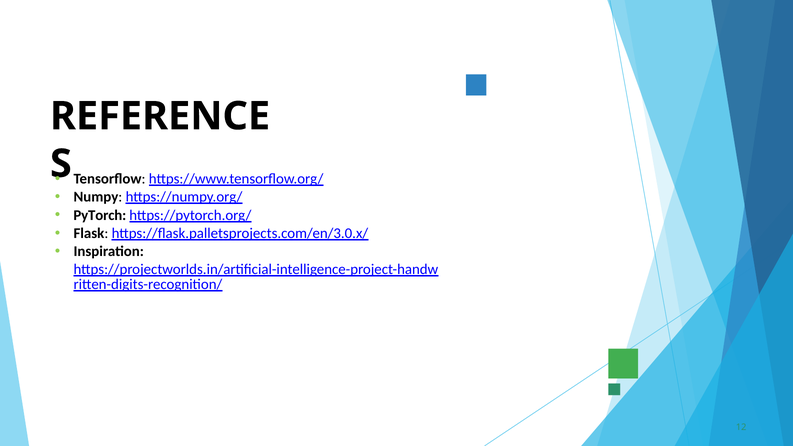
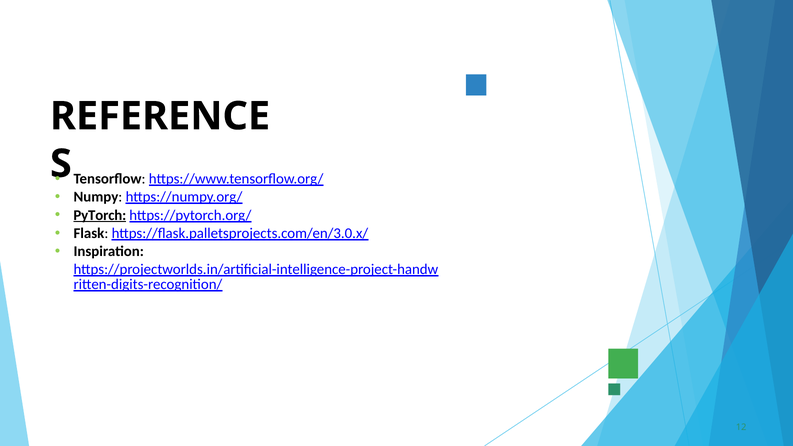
PyTorch underline: none -> present (100, 215)
